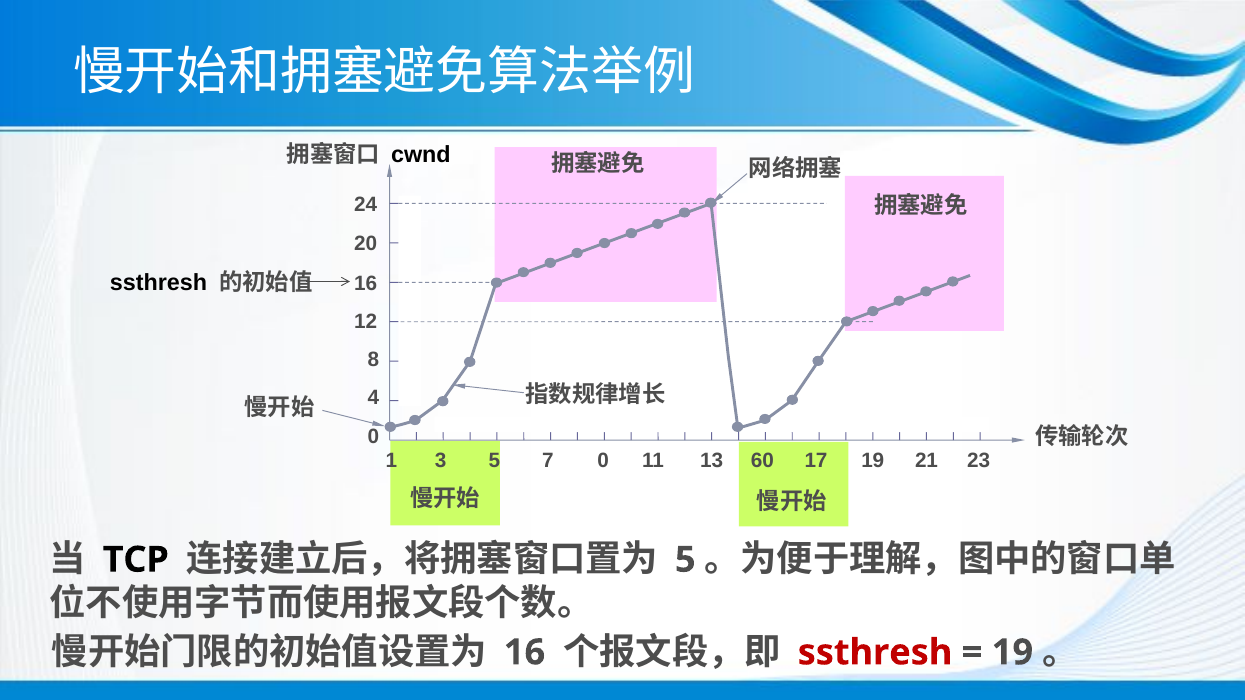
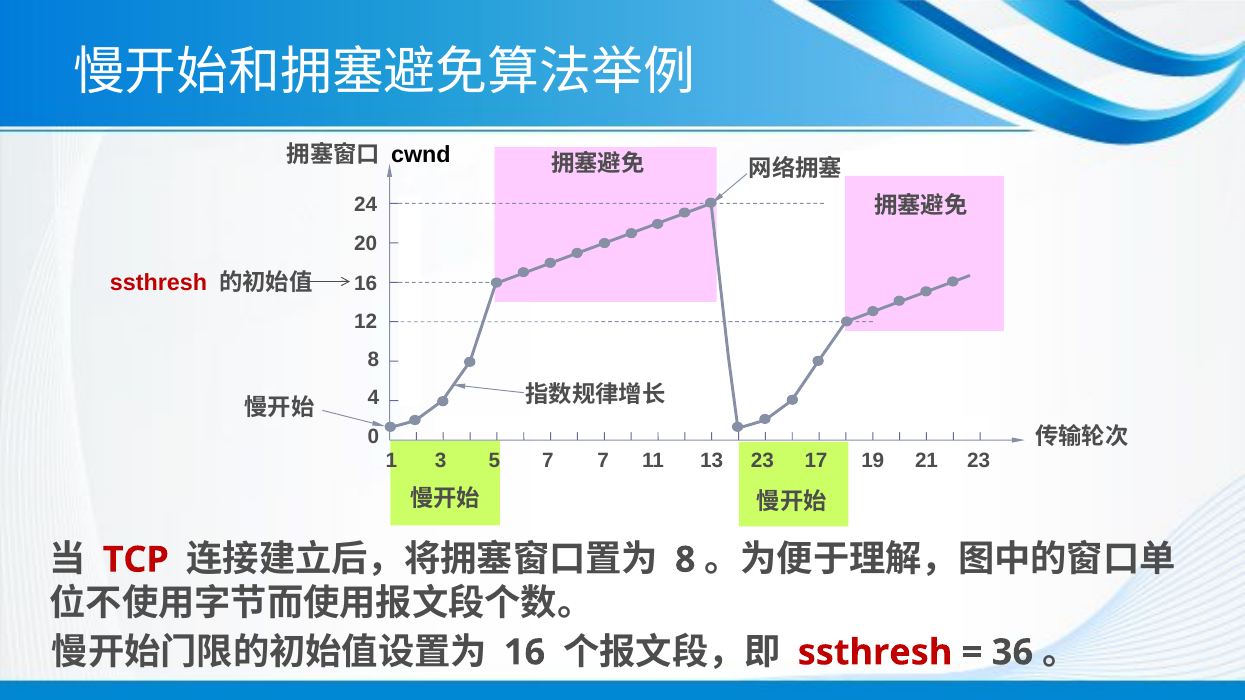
ssthresh colour: black -> red (158, 283)
7 0: 0 -> 7 (603, 461)
13 60: 60 -> 23 (762, 461)
TCP colour: black -> red (136, 560)
5: 5 -> 8 (685, 560)
19: 19 -> 36 (1012, 653)
